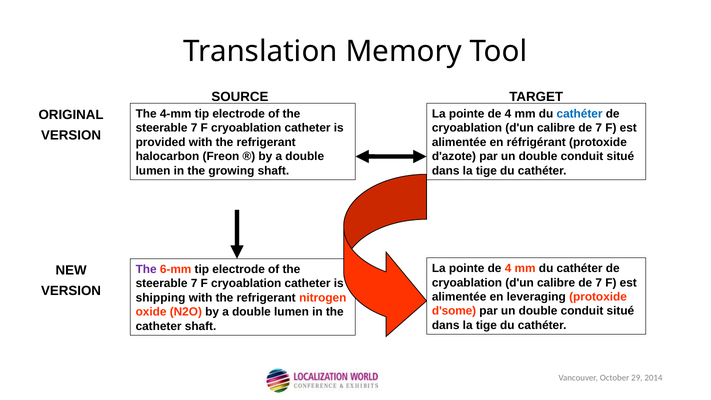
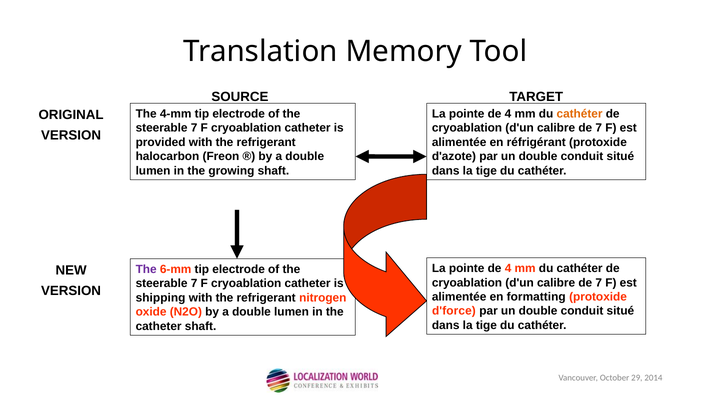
cathéter colour: blue -> orange (580, 114)
leveraging: leveraging -> formatting (536, 297)
d'some: d'some -> d'force (454, 311)
